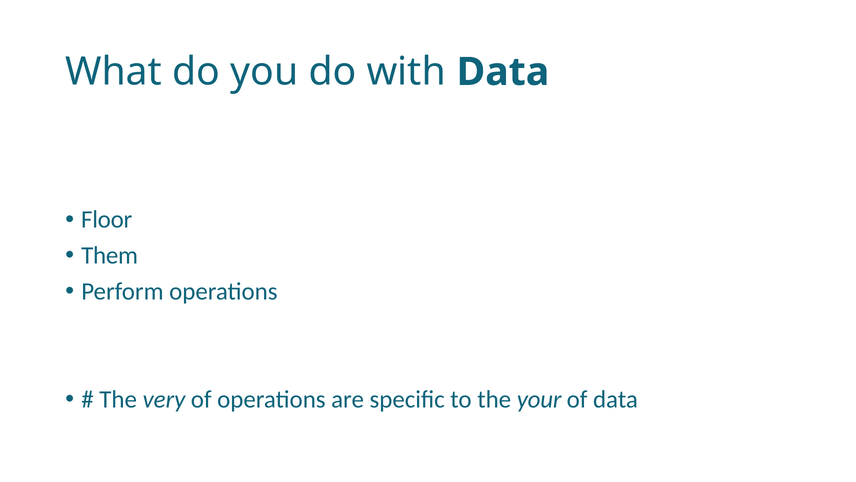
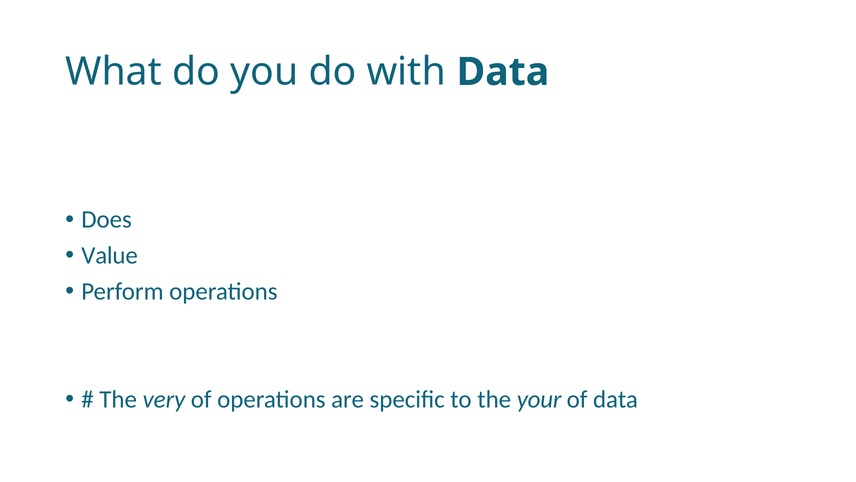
Floor: Floor -> Does (107, 220)
Them: Them -> Value (110, 255)
